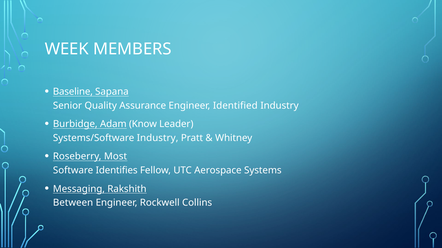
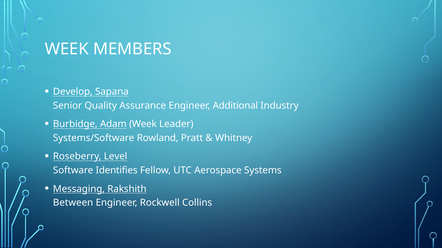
Baseline: Baseline -> Develop (73, 92)
Identified: Identified -> Additional (235, 106)
Adam Know: Know -> Week (143, 124)
Systems/Software Industry: Industry -> Rowland (158, 138)
Most: Most -> Level (116, 157)
